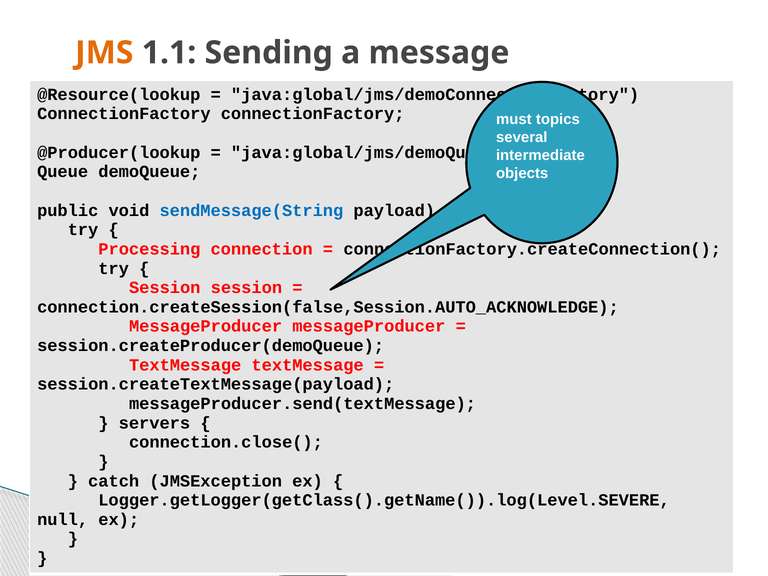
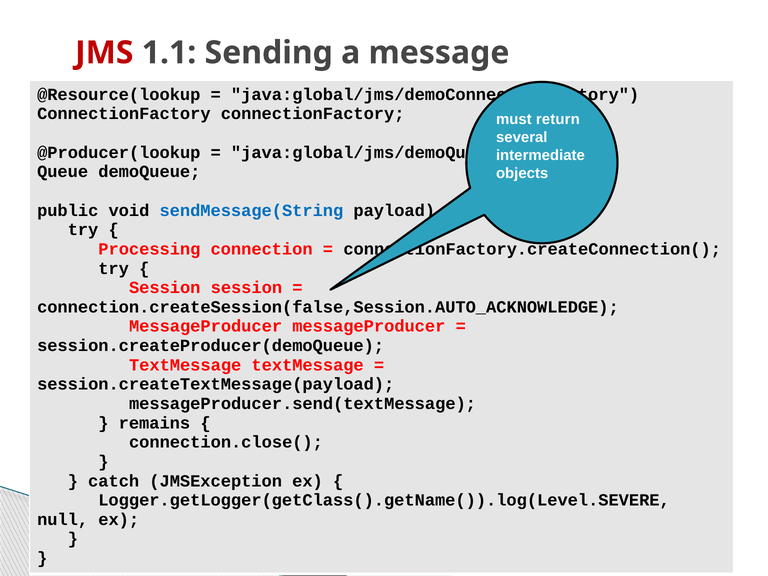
JMS colour: orange -> red (104, 53)
topics: topics -> return (558, 119)
servers: servers -> remains (154, 423)
